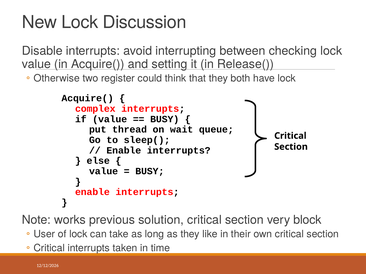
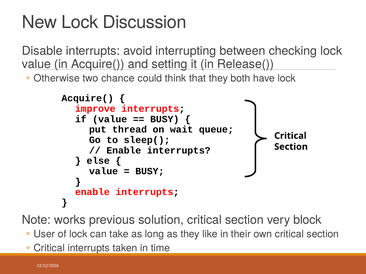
register: register -> chance (118, 78)
complex: complex -> improve (95, 109)
